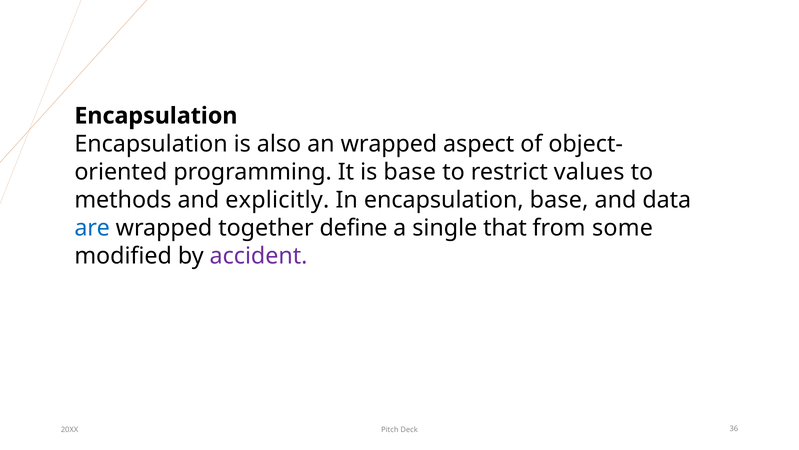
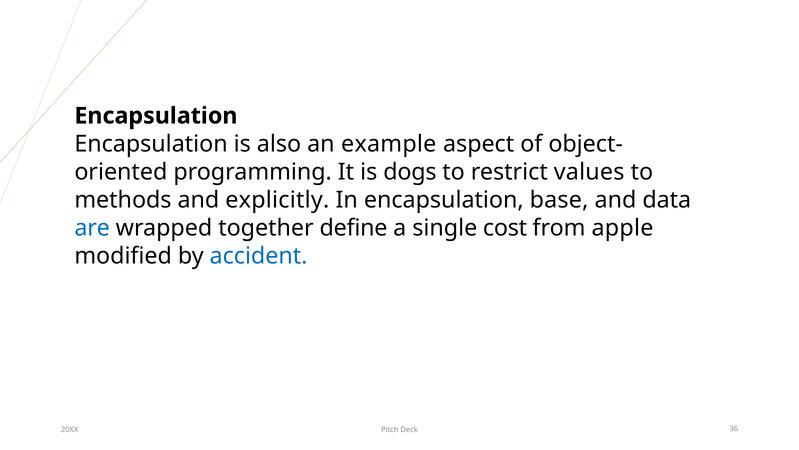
an wrapped: wrapped -> example (389, 144)
is base: base -> dogs (410, 172)
that: that -> cost (505, 228)
some: some -> apple (622, 228)
accident colour: purple -> blue (259, 256)
